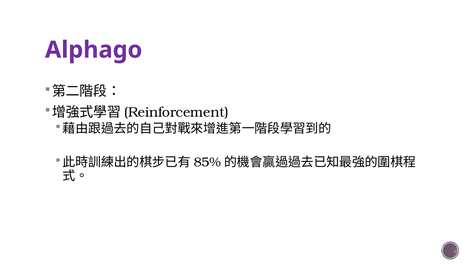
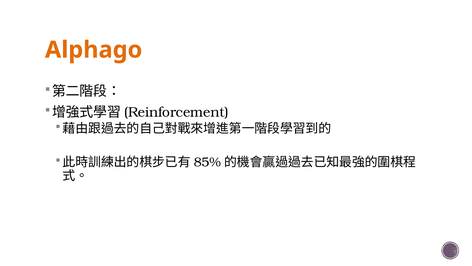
Alphago colour: purple -> orange (94, 50)
